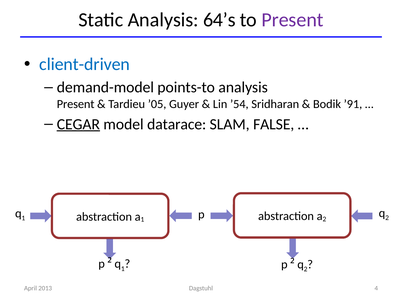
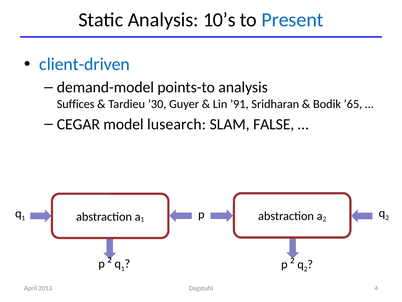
64’s: 64’s -> 10’s (219, 20)
Present colour: purple -> blue (293, 20)
Present: Present -> Suffices (76, 104)
’05: ’05 -> ’30 (157, 104)
’54: ’54 -> ’91 (239, 104)
’91: ’91 -> ’65 (353, 104)
CEGAR underline: present -> none (78, 124)
datarace: datarace -> lusearch (177, 124)
